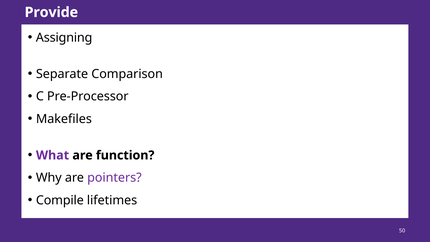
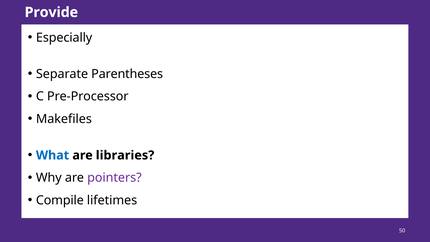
Assigning: Assigning -> Especially (64, 38)
Comparison: Comparison -> Parentheses (127, 74)
What colour: purple -> blue (53, 155)
function: function -> libraries (125, 155)
